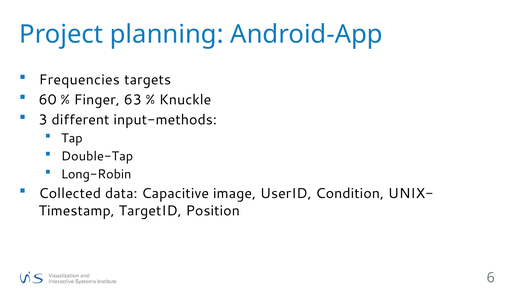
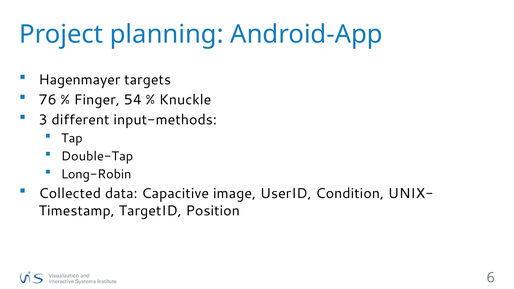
Frequencies: Frequencies -> Hagenmayer (79, 80)
60: 60 -> 76 (48, 100)
63: 63 -> 54 (133, 100)
